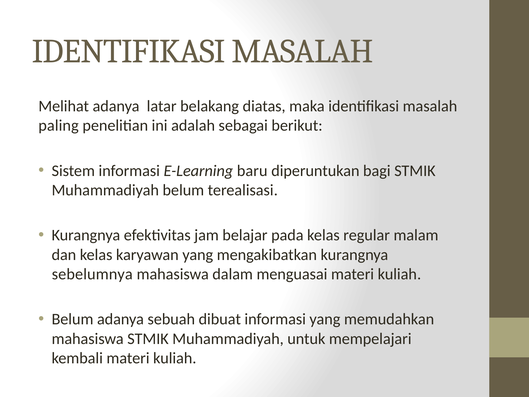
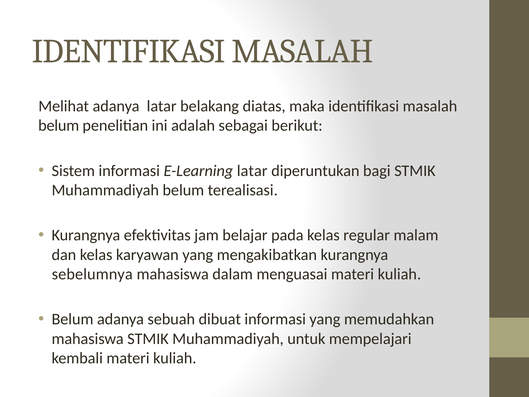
paling: paling -> belum (59, 125)
E-Learning baru: baru -> latar (252, 171)
